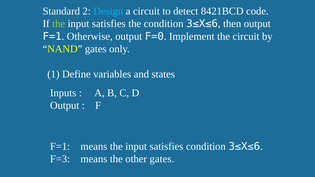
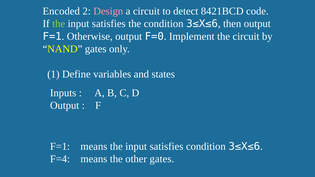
Standard: Standard -> Encoded (61, 11)
Design colour: light blue -> pink (108, 11)
F=3: F=3 -> F=4 (60, 159)
